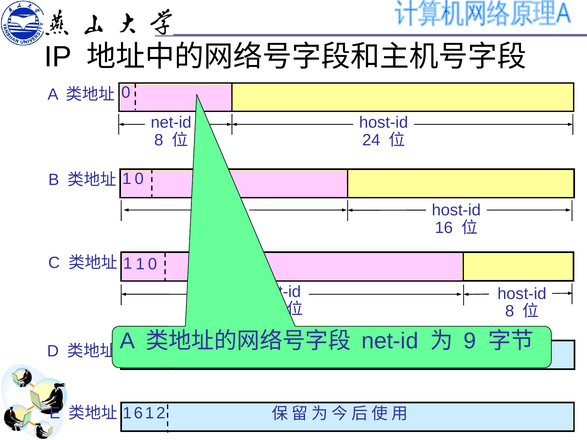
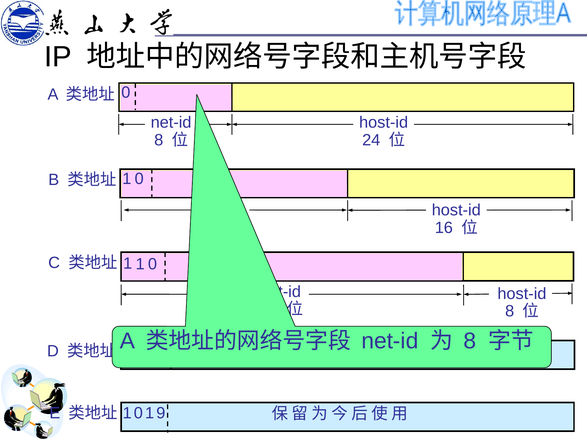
9: 9 -> 8 (470, 341)
6: 6 -> 0 (138, 413)
2: 2 -> 9 (161, 413)
